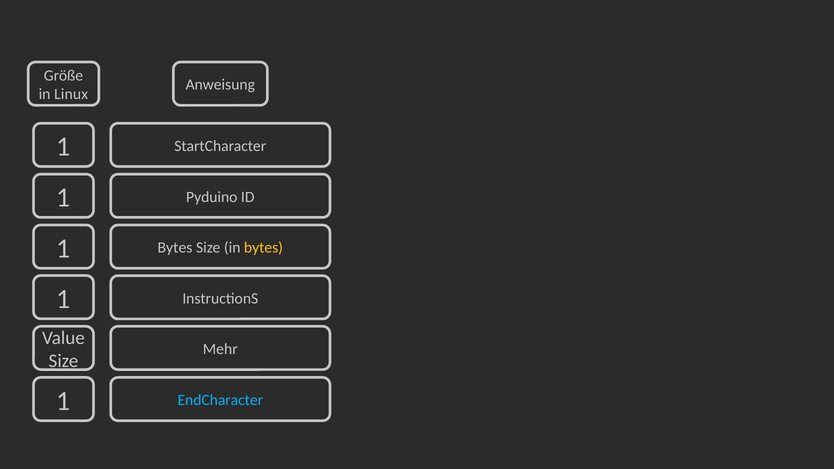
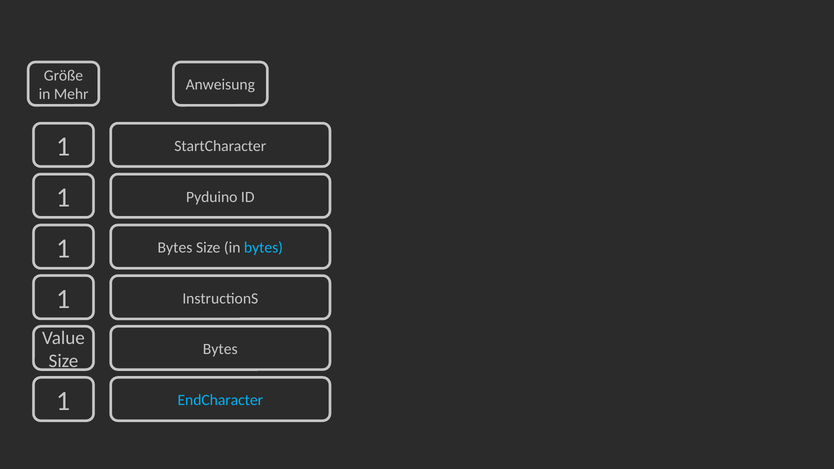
Linux: Linux -> Mehr (71, 94)
bytes colour: yellow -> light blue (263, 248)
Mehr: Mehr -> Bytes (220, 349)
